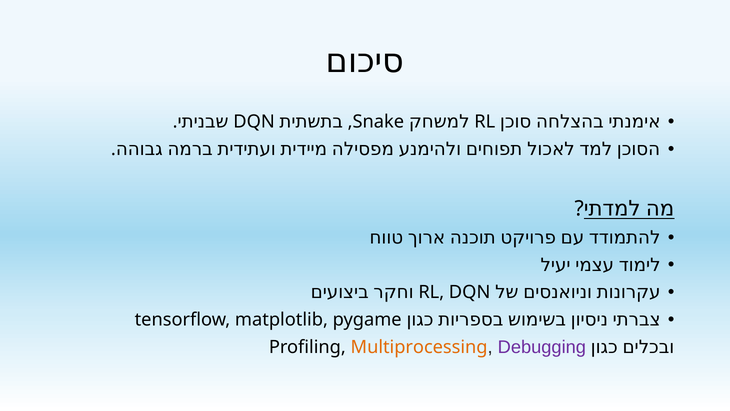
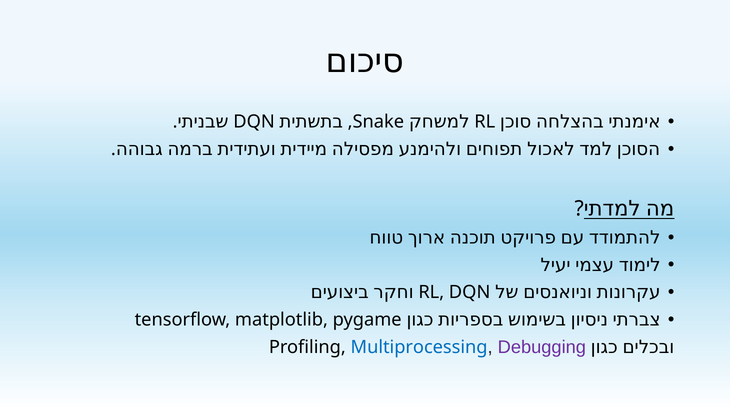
Multiprocessing colour: orange -> blue (419, 347)
